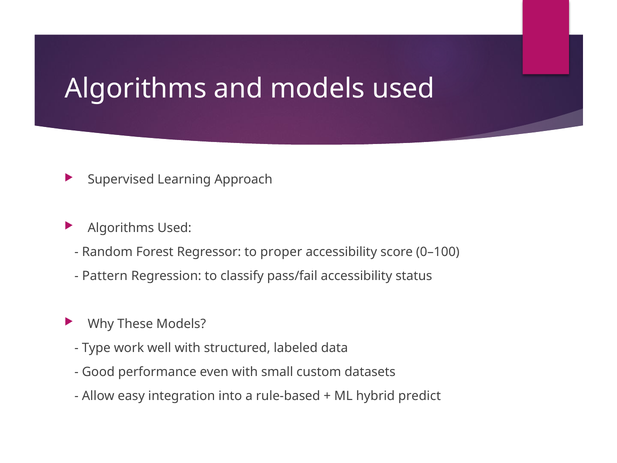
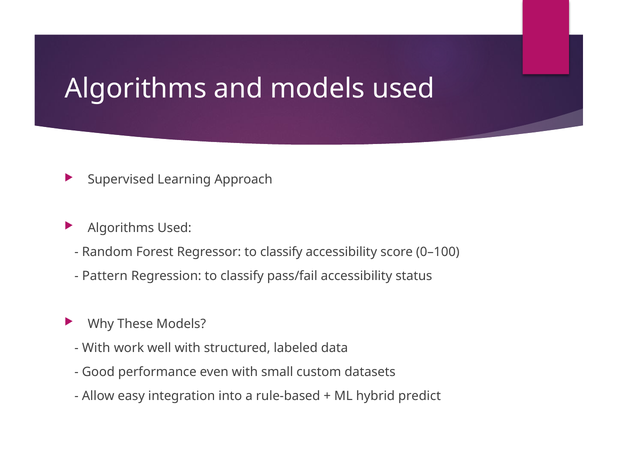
Regressor to proper: proper -> classify (281, 252)
Type: Type -> With (96, 348)
